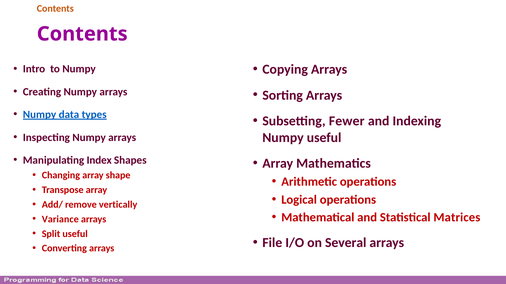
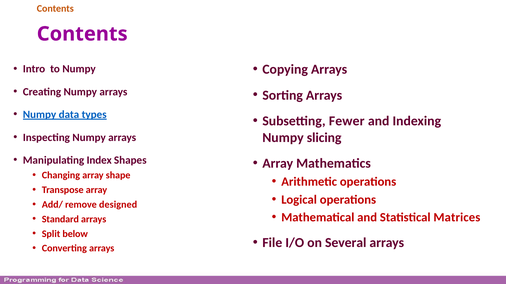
Numpy useful: useful -> slicing (324, 138)
vertically: vertically -> designed (118, 205)
Variance: Variance -> Standard (60, 220)
Split useful: useful -> below (75, 234)
